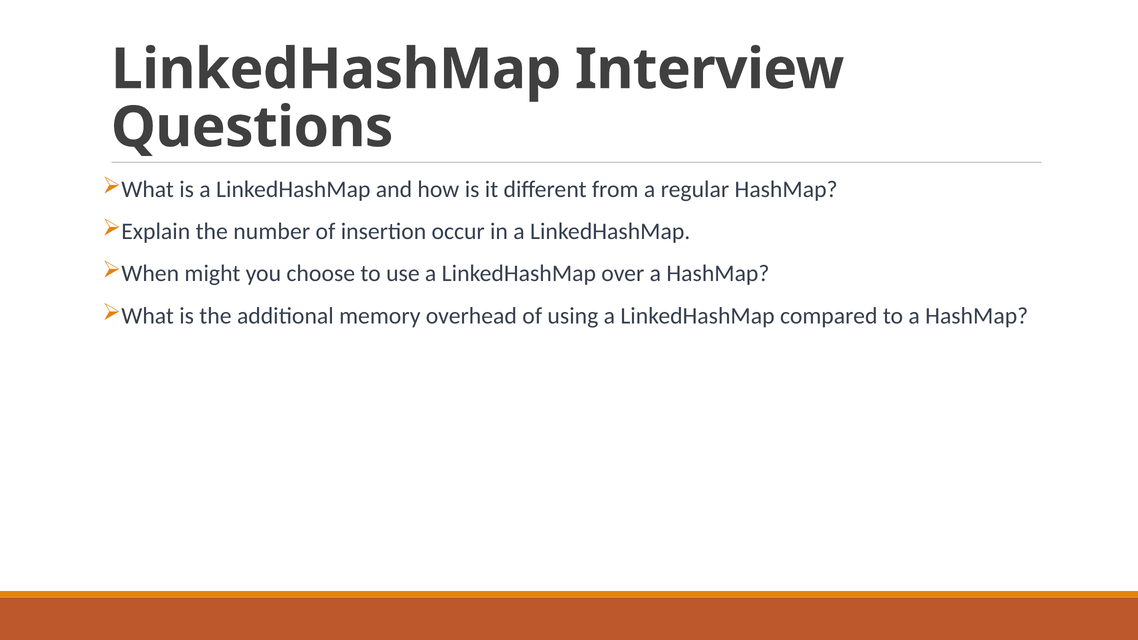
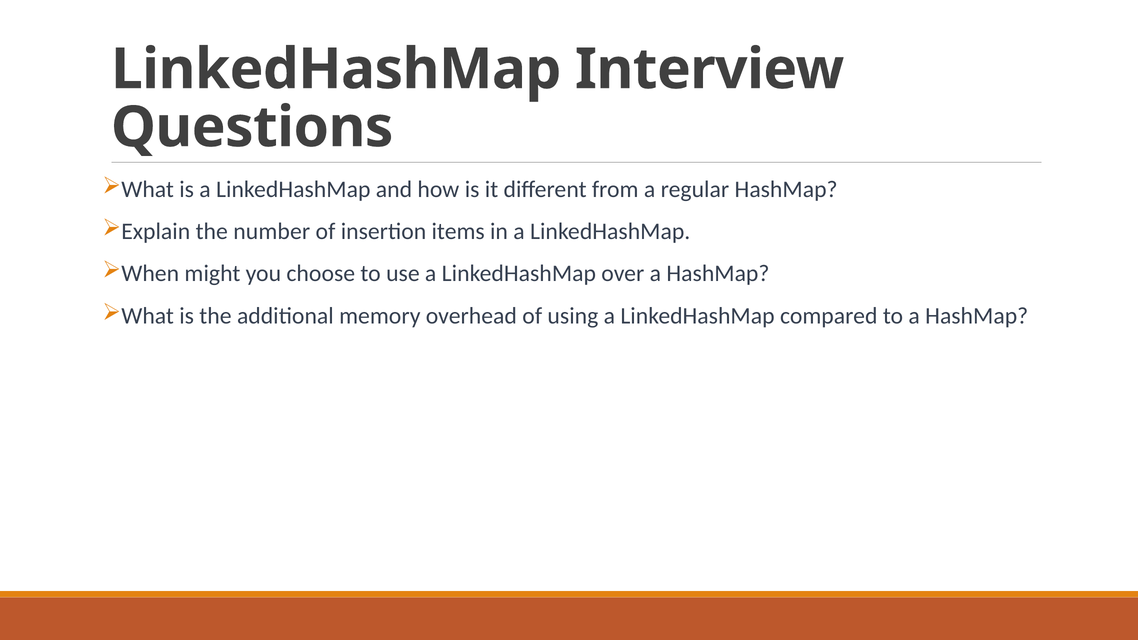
occur: occur -> items (458, 231)
